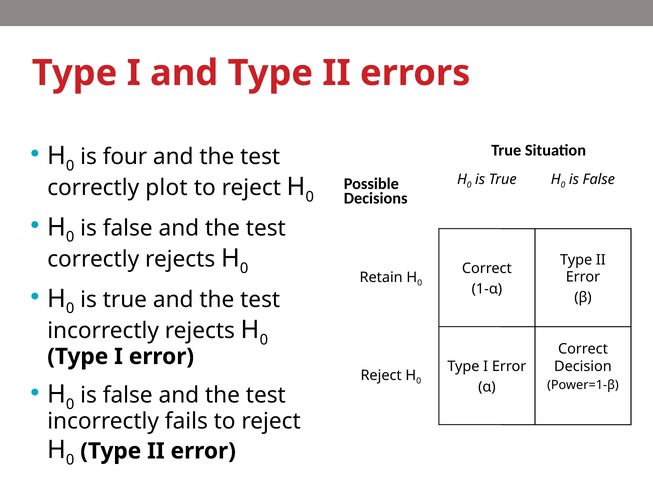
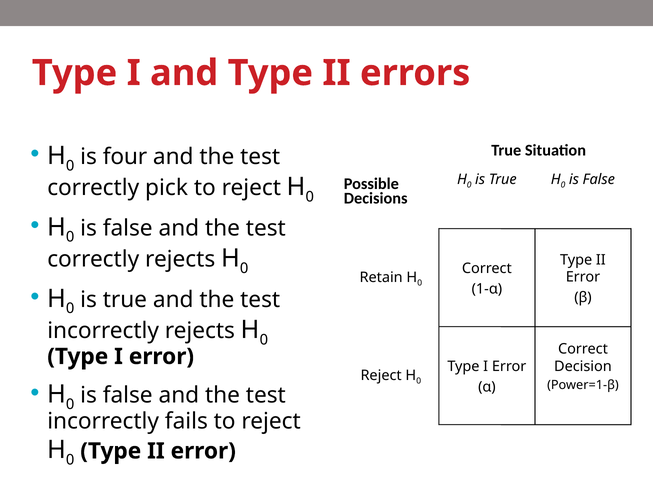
plot: plot -> pick (167, 188)
